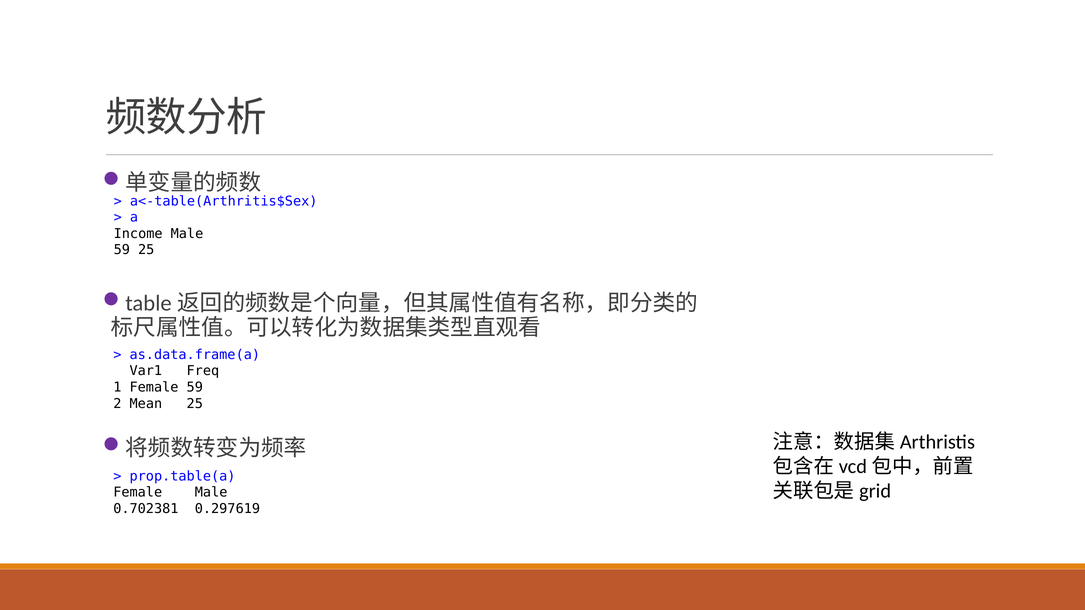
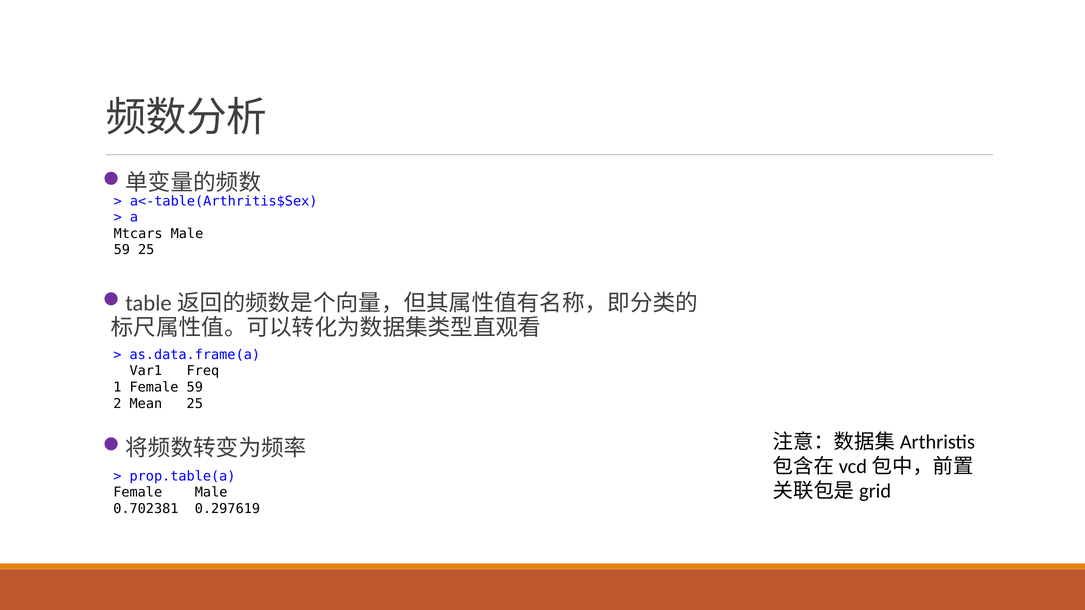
Income: Income -> Mtcars (138, 234)
